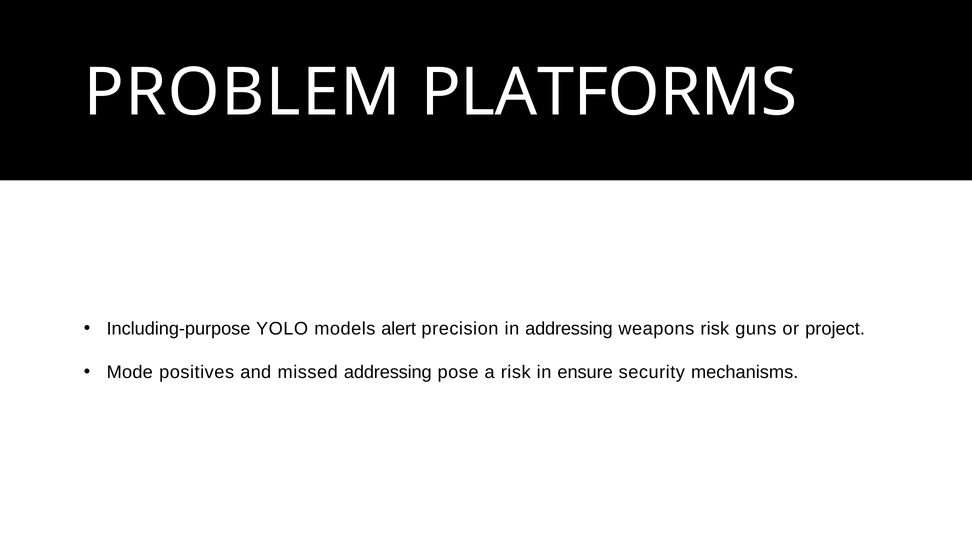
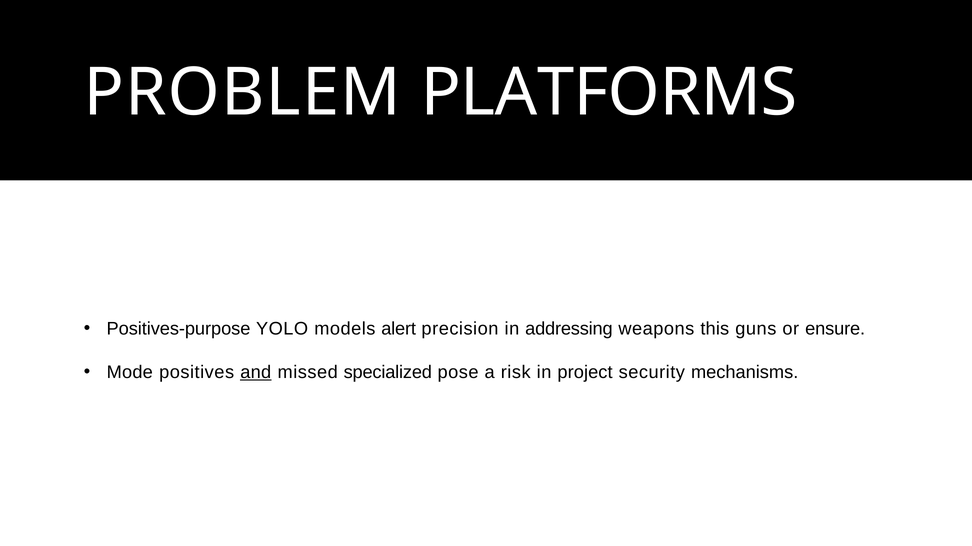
Including-purpose: Including-purpose -> Positives-purpose (179, 329)
weapons risk: risk -> this (715, 329)
project: project -> ensure (835, 329)
and underline: none -> present (256, 373)
missed addressing: addressing -> specialized (388, 373)
ensure: ensure -> project (585, 373)
